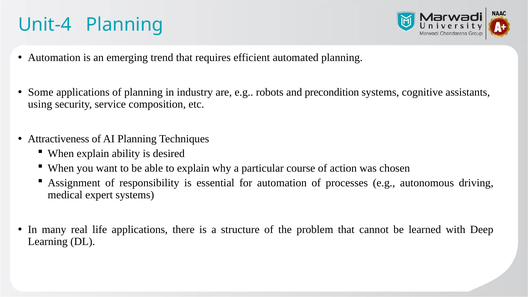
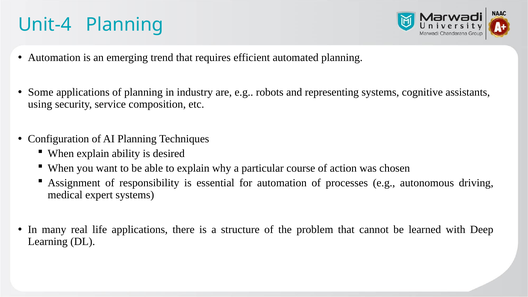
precondition: precondition -> representing (332, 92)
Attractiveness: Attractiveness -> Configuration (58, 139)
